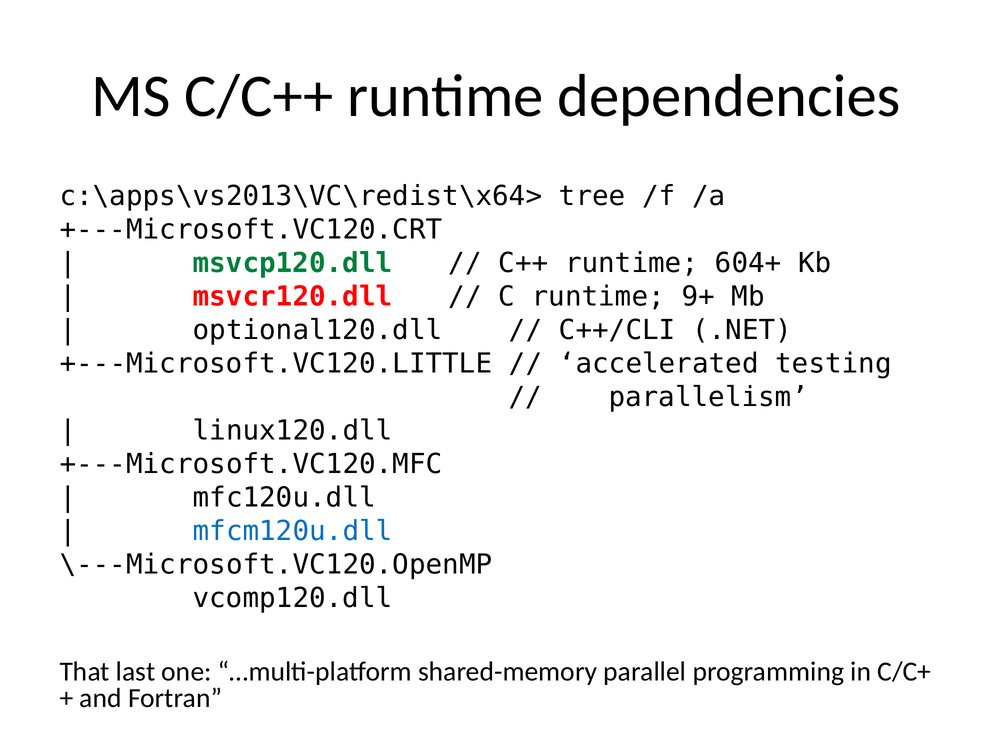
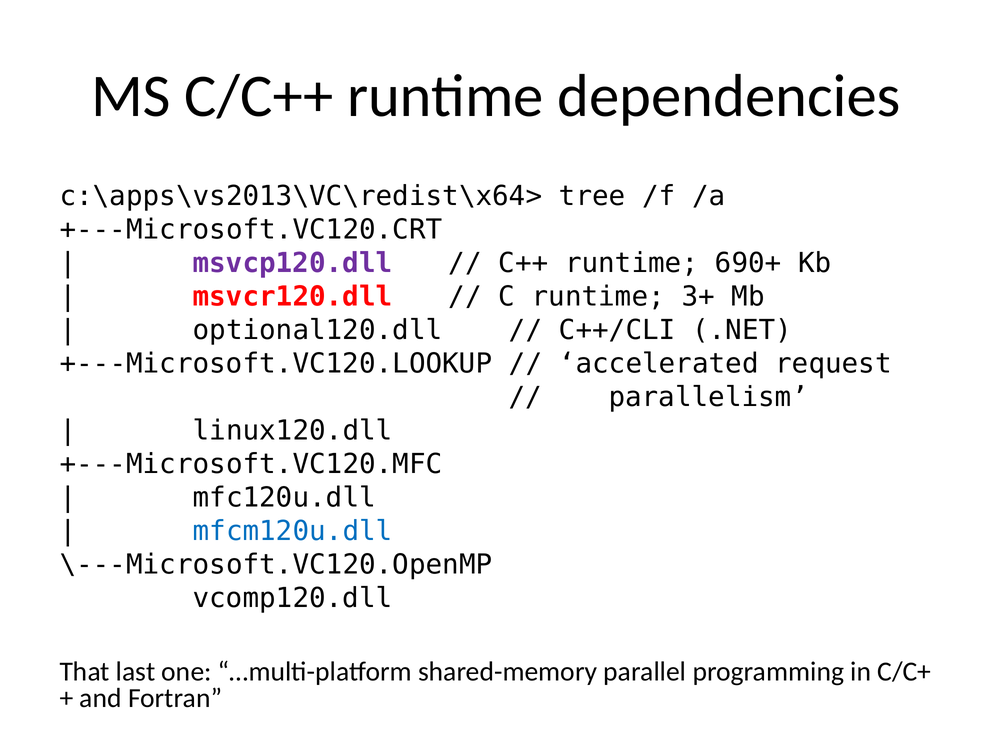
msvcp120.dll colour: green -> purple (292, 263)
604+: 604+ -> 690+ (748, 263)
9+: 9+ -> 3+ (698, 297)
+---Microsoft.VC120.LITTLE: +---Microsoft.VC120.LITTLE -> +---Microsoft.VC120.LOOKUP (276, 364)
testing: testing -> request (834, 364)
